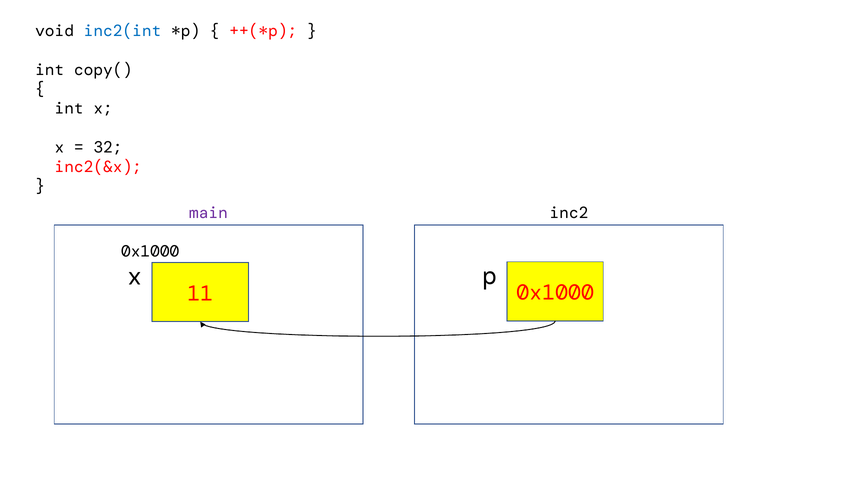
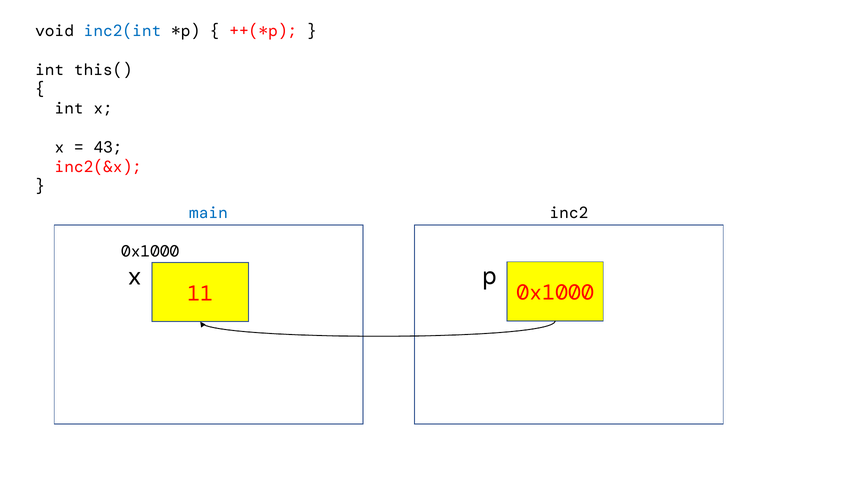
copy(: copy( -> this( (103, 70)
32: 32 -> 43 (108, 147)
main colour: purple -> blue (209, 213)
